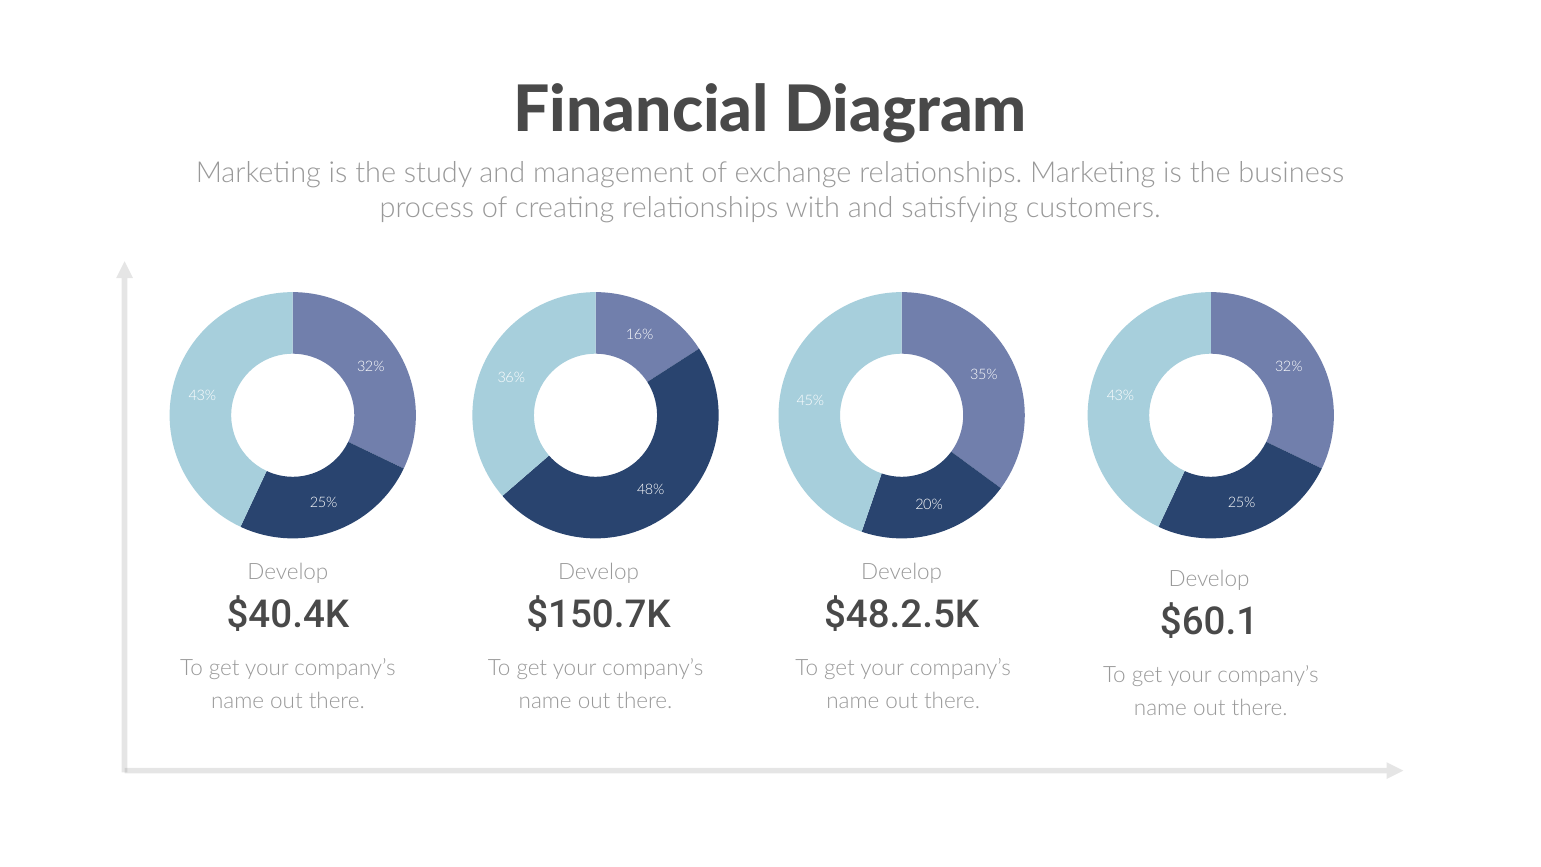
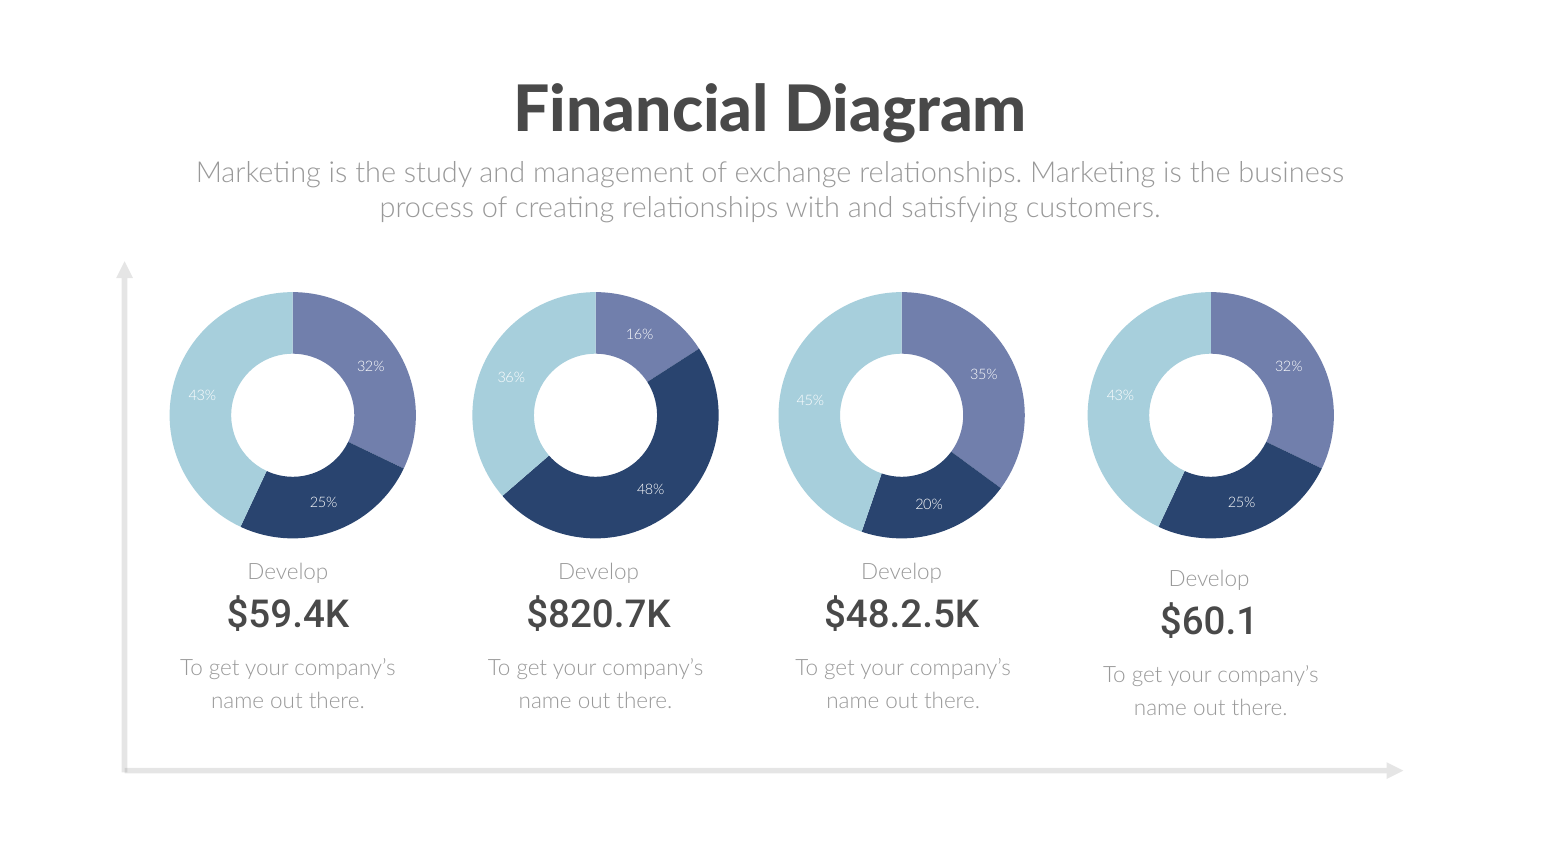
$40.4K: $40.4K -> $59.4K (288, 615)
$150.7K: $150.7K -> $820.7K (599, 615)
